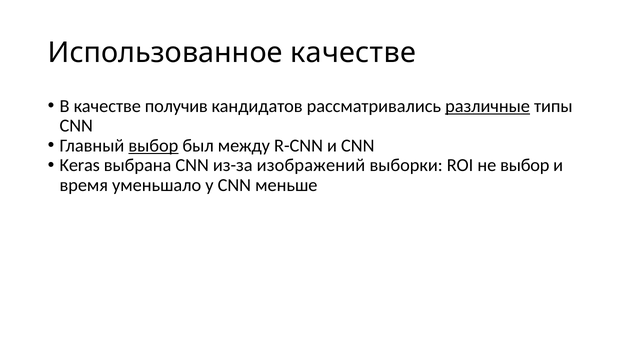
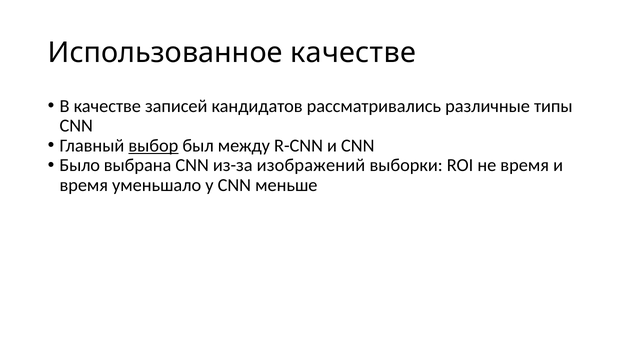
получив: получив -> записей (176, 106)
различные underline: present -> none (488, 106)
Keras: Keras -> Было (80, 165)
не выбор: выбор -> время (525, 165)
